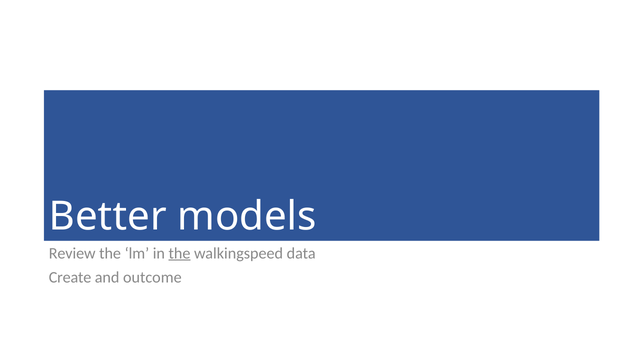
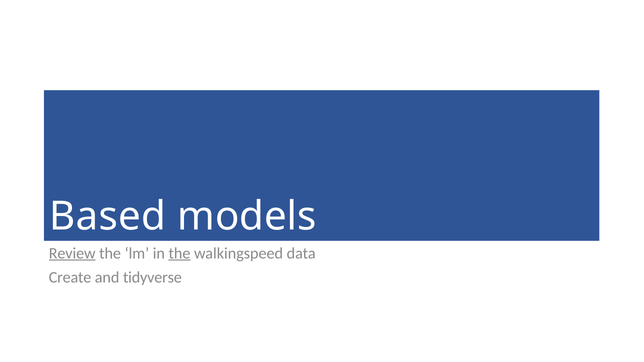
Better: Better -> Based (108, 217)
Review underline: none -> present (72, 253)
outcome: outcome -> tidyverse (152, 278)
